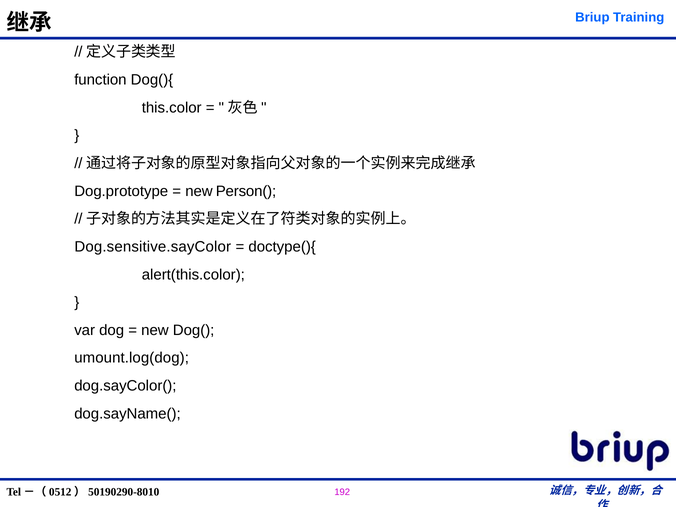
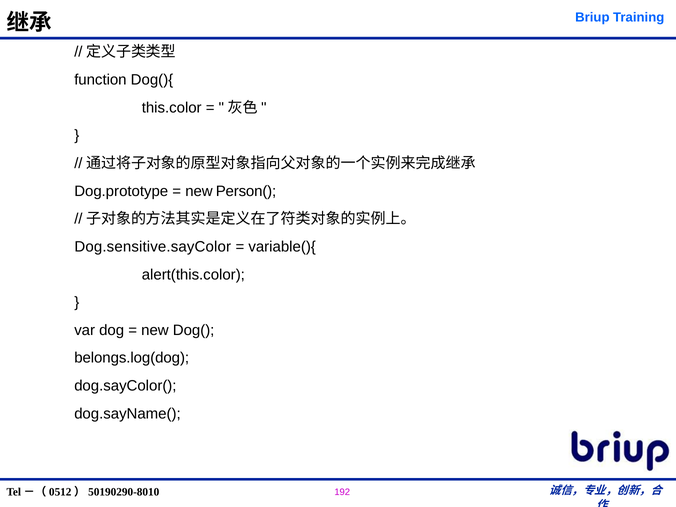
doctype(){: doctype(){ -> variable(){ (282, 247)
umount.log(dog: umount.log(dog -> belongs.log(dog (132, 358)
